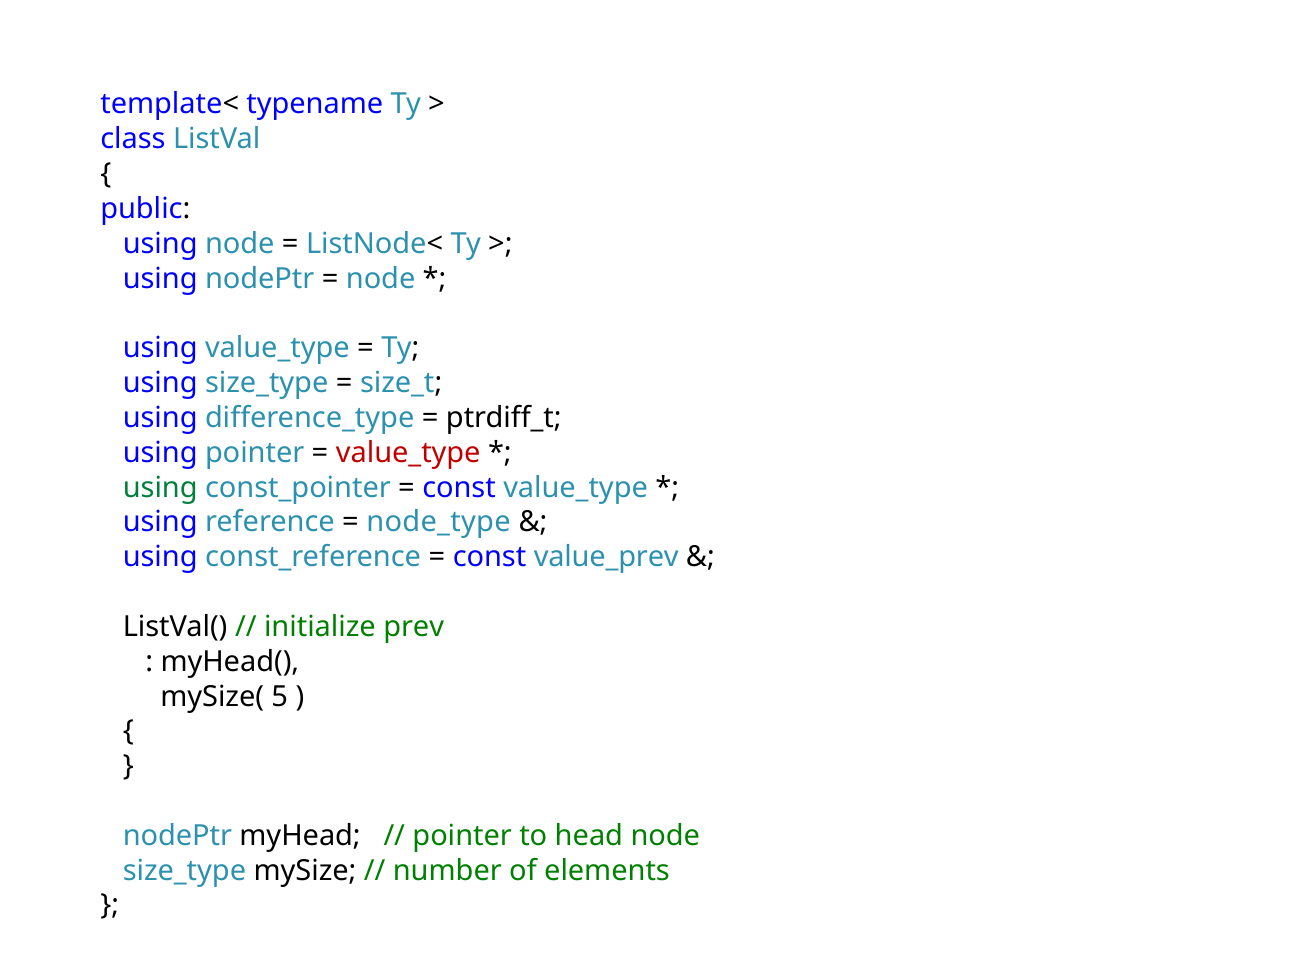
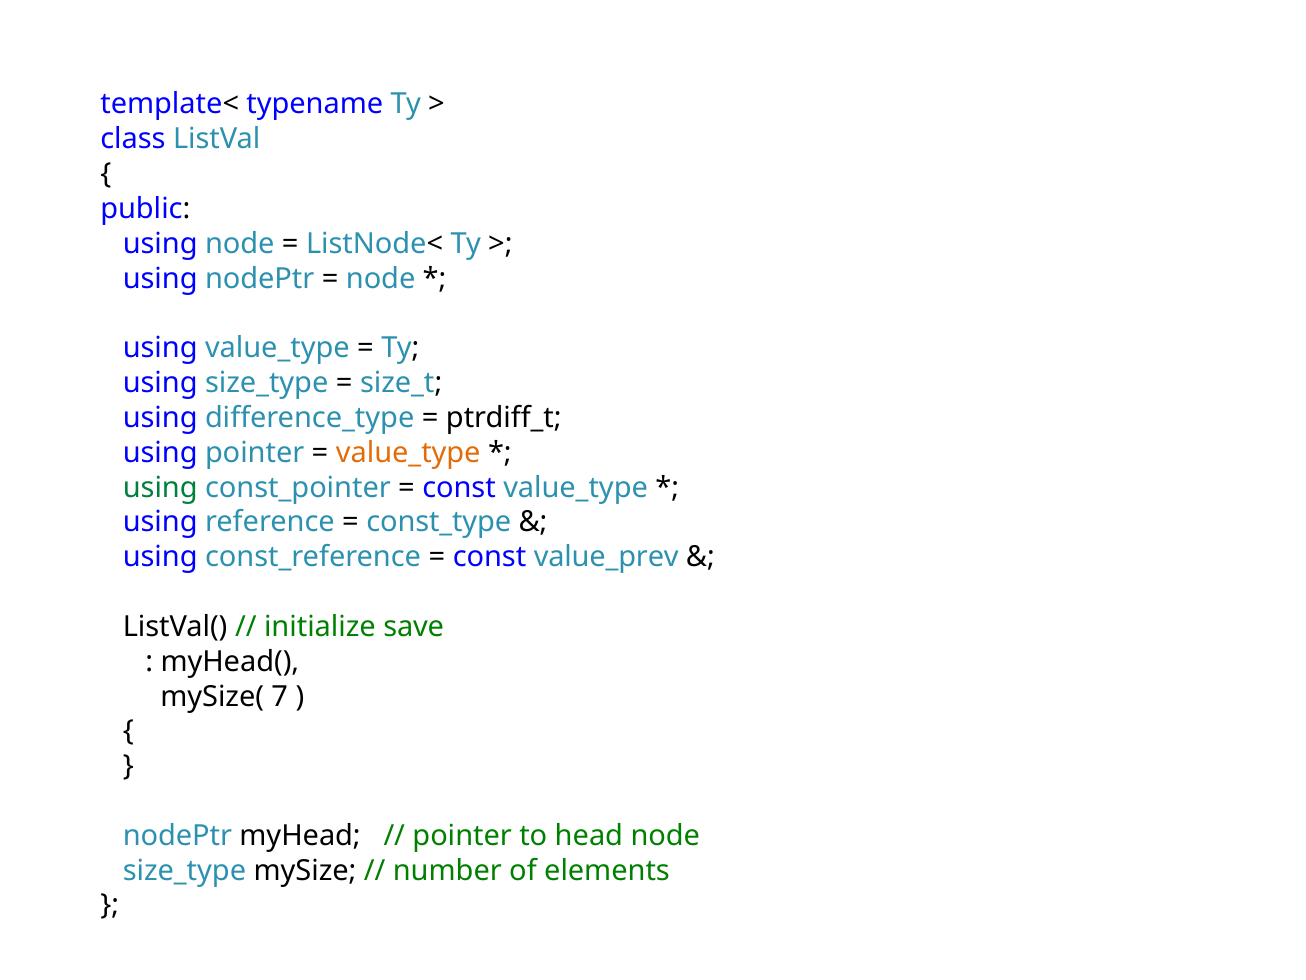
value_type colour: red -> orange (408, 452)
node_type: node_type -> const_type (439, 522)
prev: prev -> save (414, 626)
5: 5 -> 7 (280, 696)
